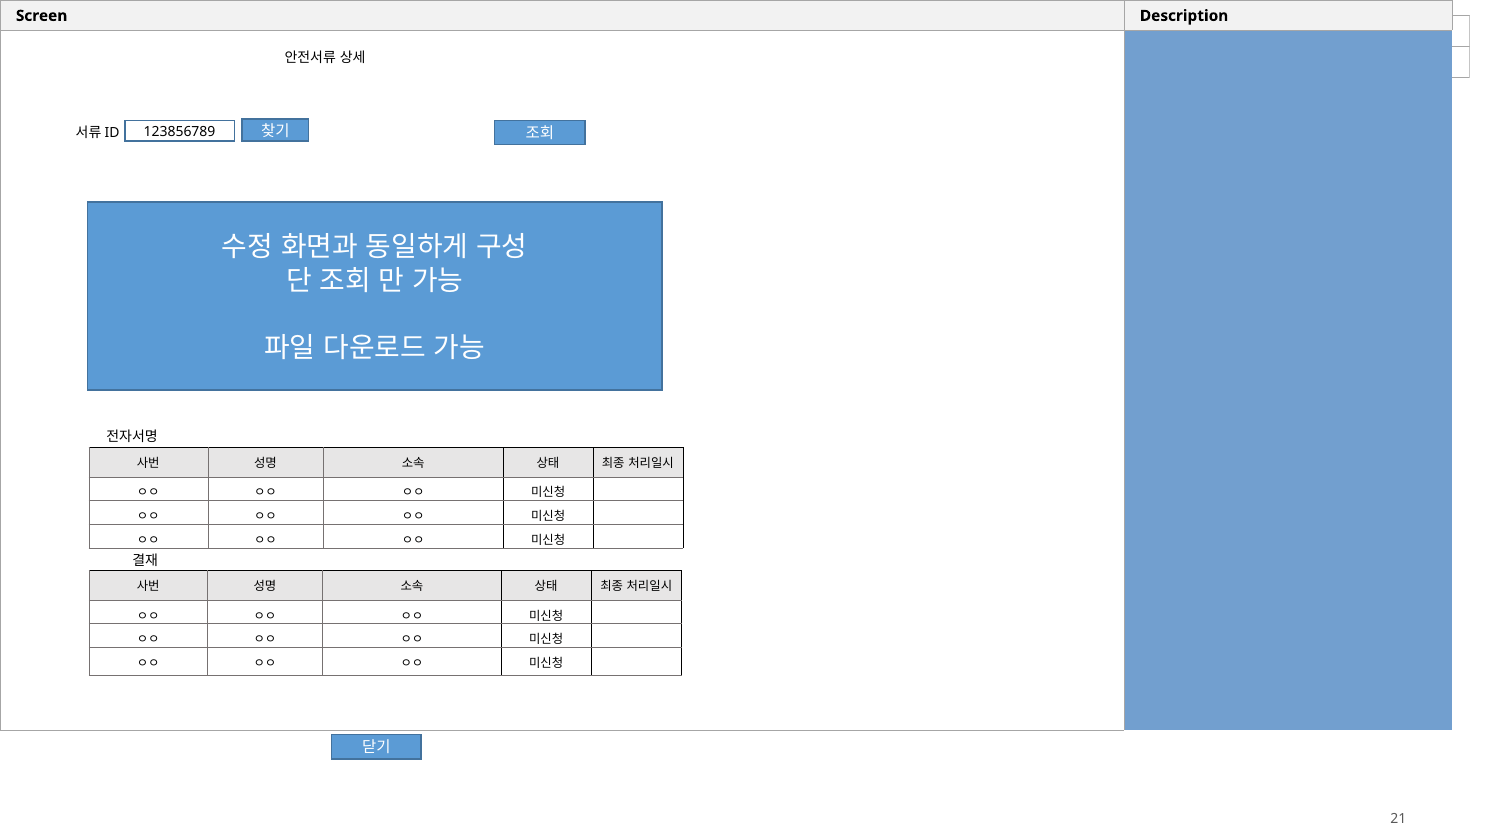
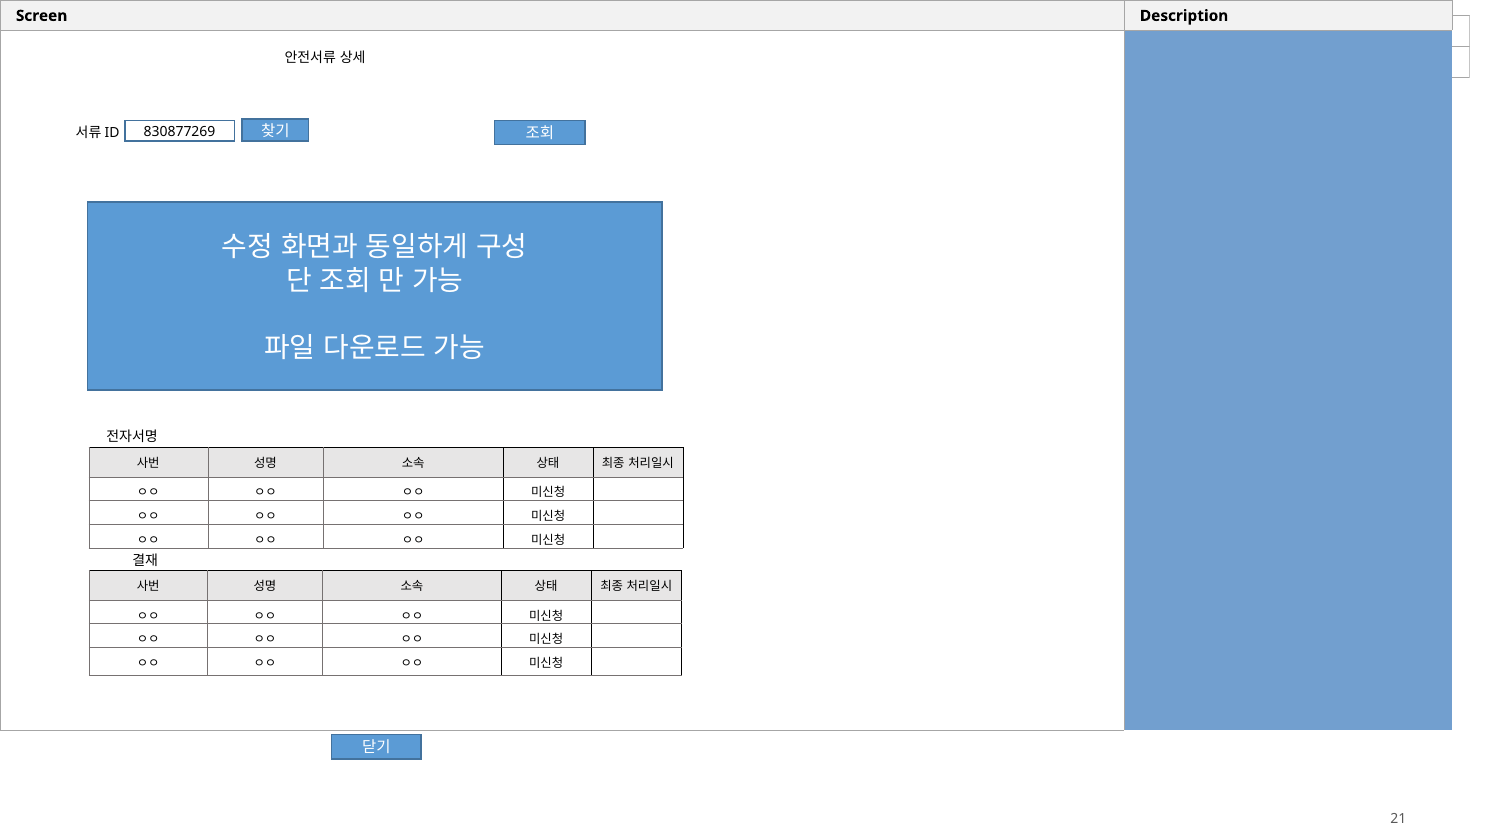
123856789: 123856789 -> 830877269 (180, 132)
